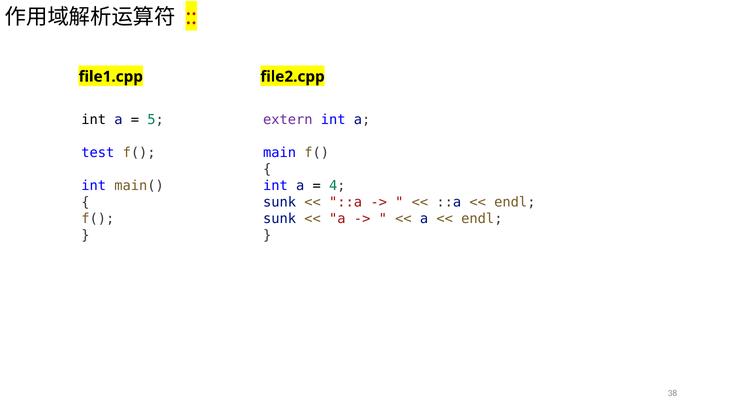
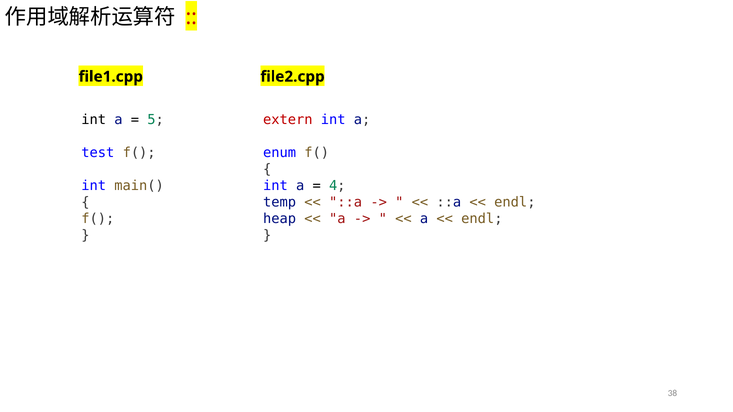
extern colour: purple -> red (288, 120)
main: main -> enum (280, 153)
sunk: sunk -> temp (280, 202)
sunk: sunk -> heap (280, 219)
